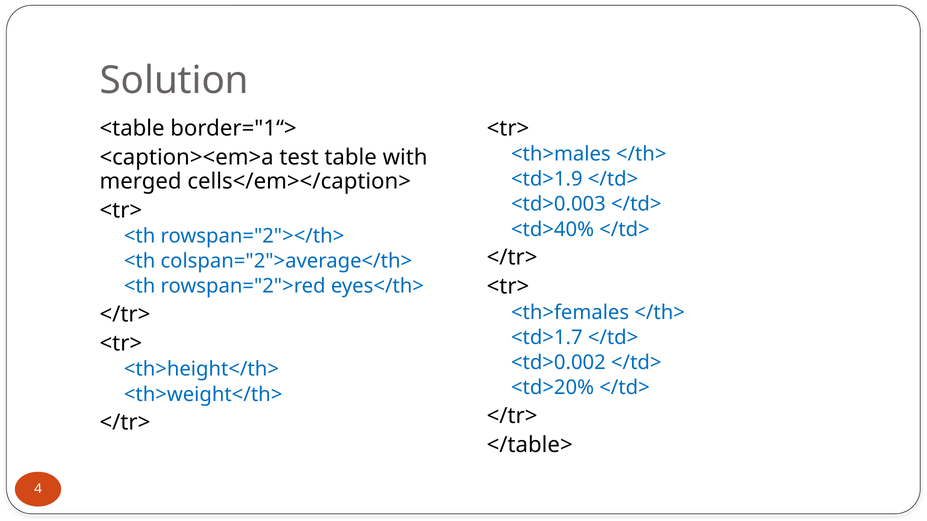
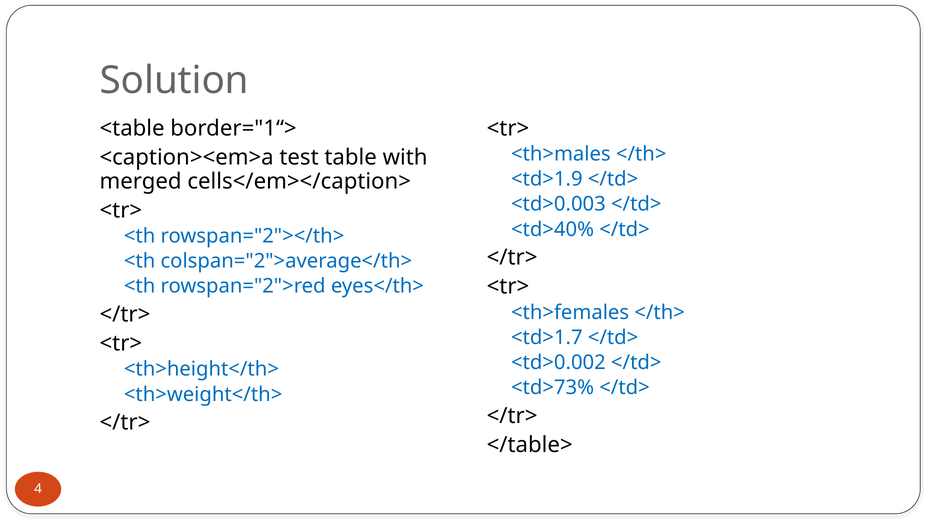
<td>20%: <td>20% -> <td>73% (553, 388)
